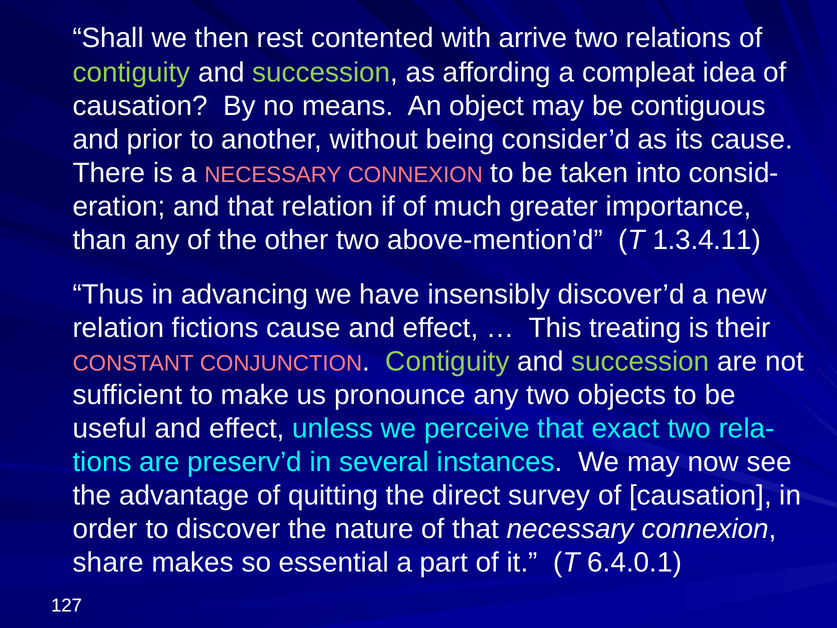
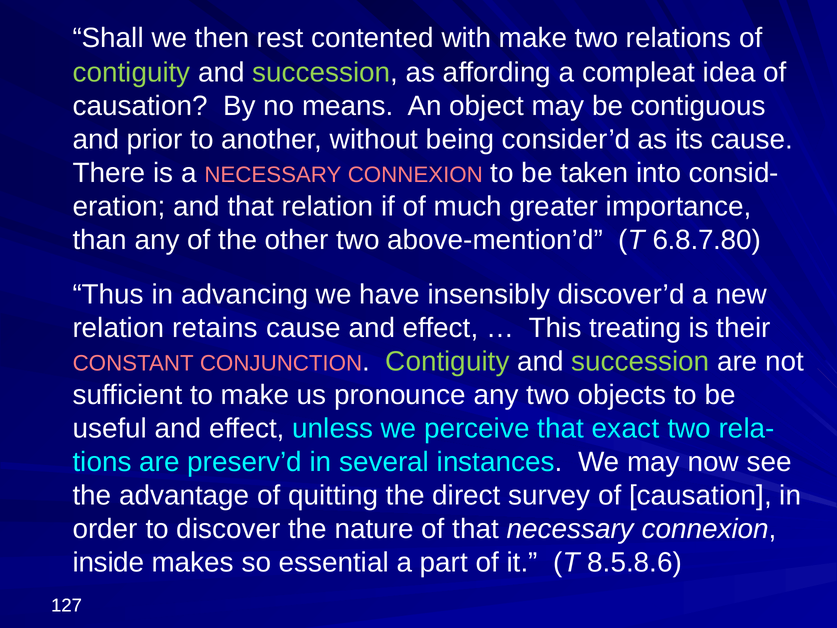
with arrive: arrive -> make (533, 38)
1.3.4.11: 1.3.4.11 -> 6.8.7.80 (707, 240)
fictions: fictions -> retains (215, 328)
share: share -> inside (108, 562)
6.4.0.1: 6.4.0.1 -> 8.5.8.6 (635, 562)
